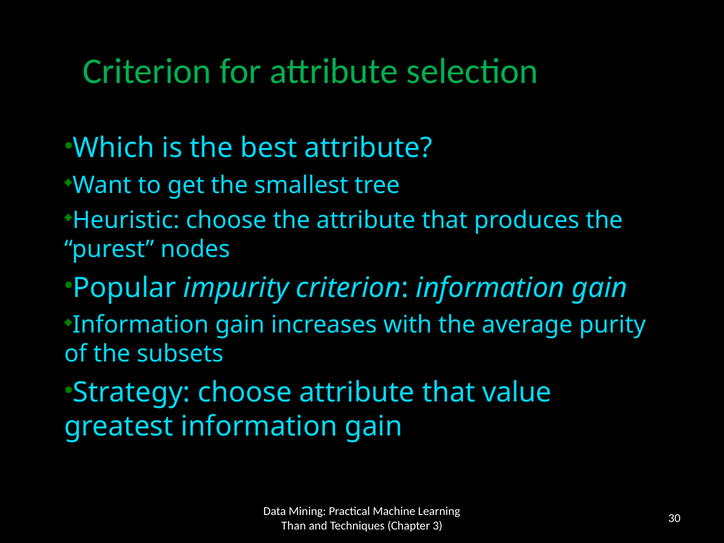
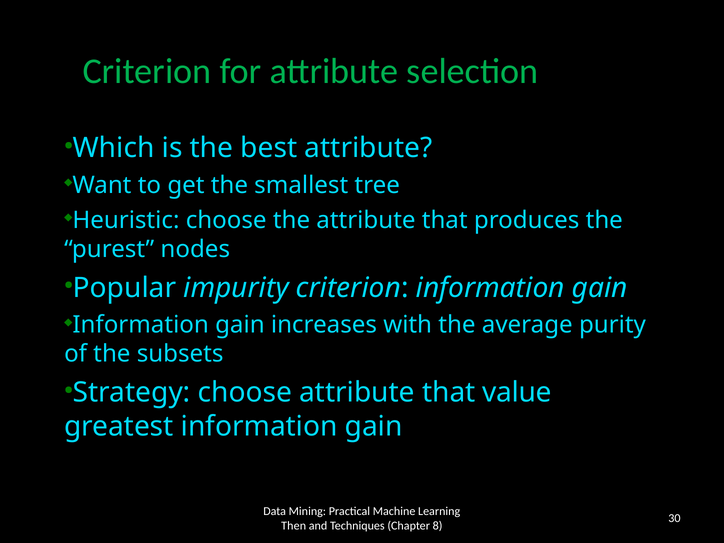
Than: Than -> Then (294, 526)
3: 3 -> 8 (438, 526)
